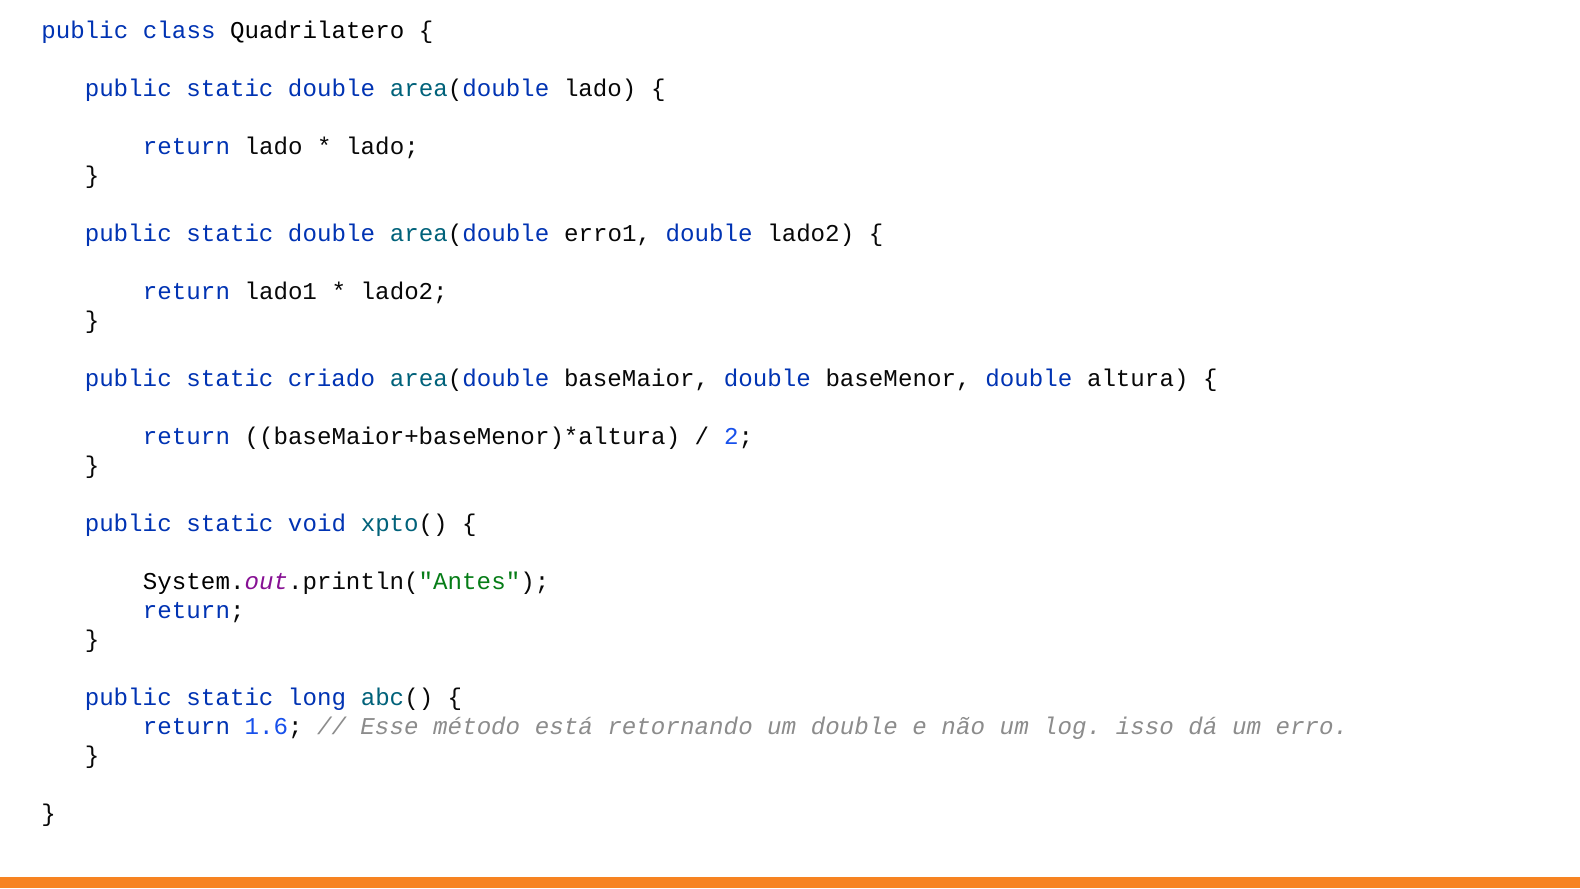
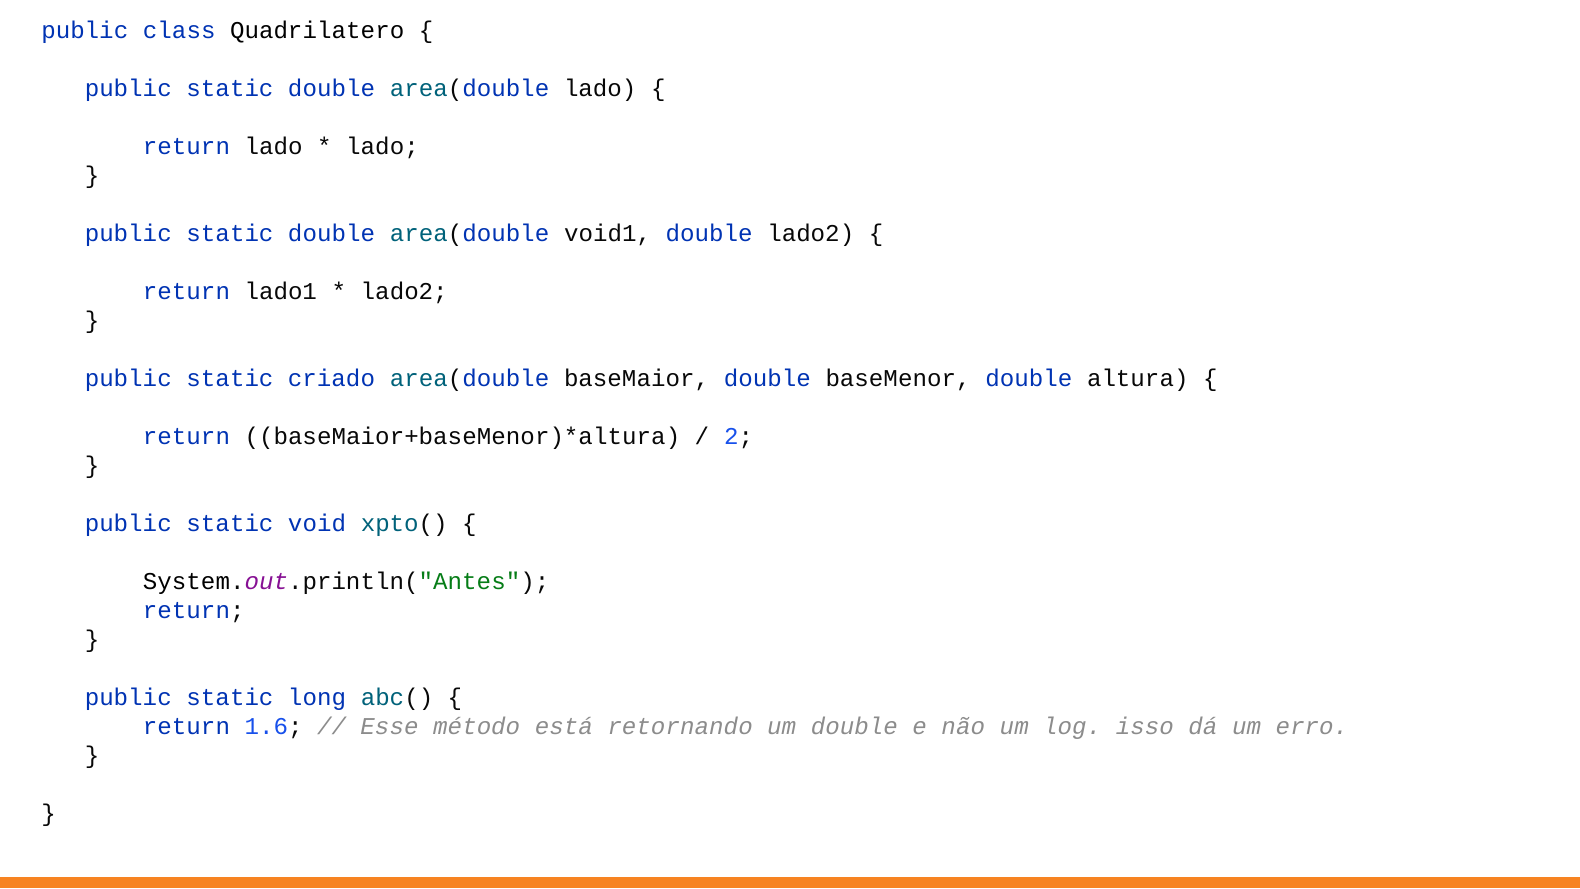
erro1: erro1 -> void1 (608, 233)
